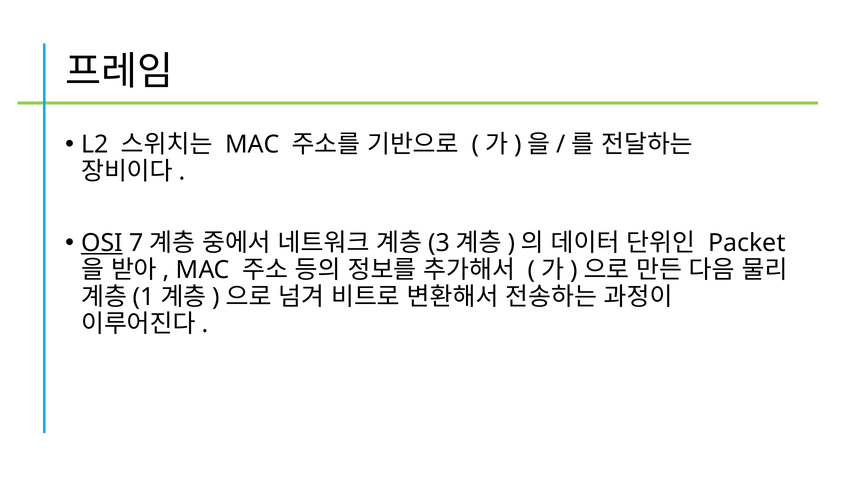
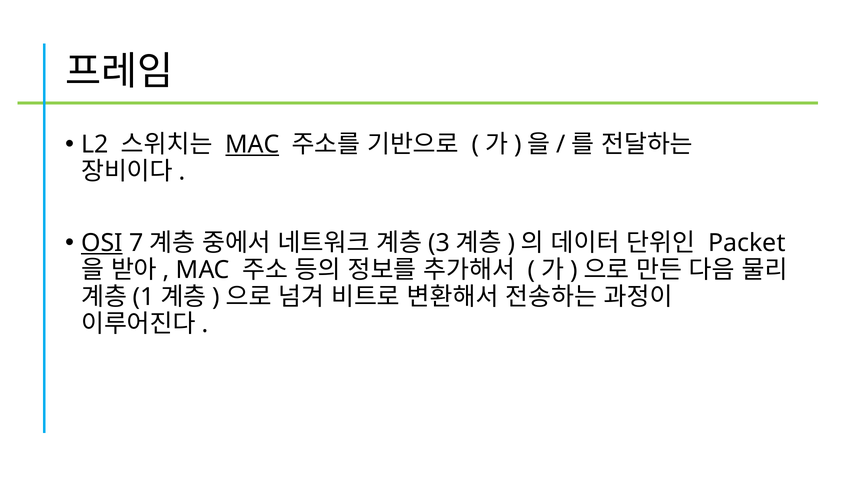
MAC underline: none -> present (252, 145)
